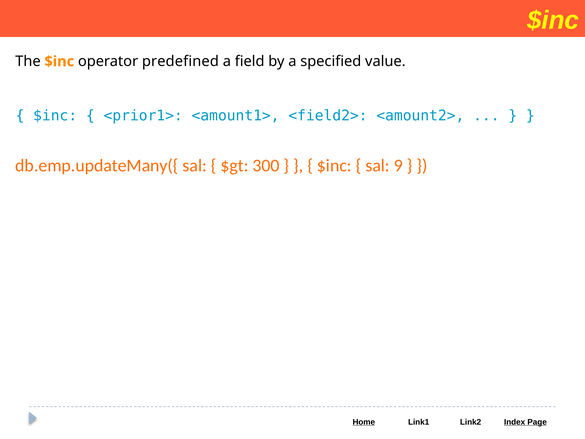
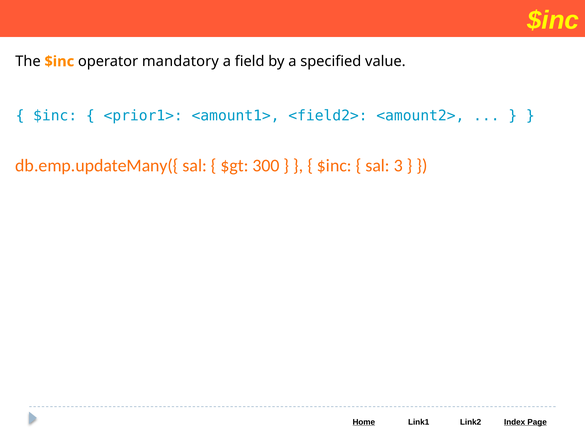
predefined: predefined -> mandatory (180, 61)
9: 9 -> 3 (398, 166)
